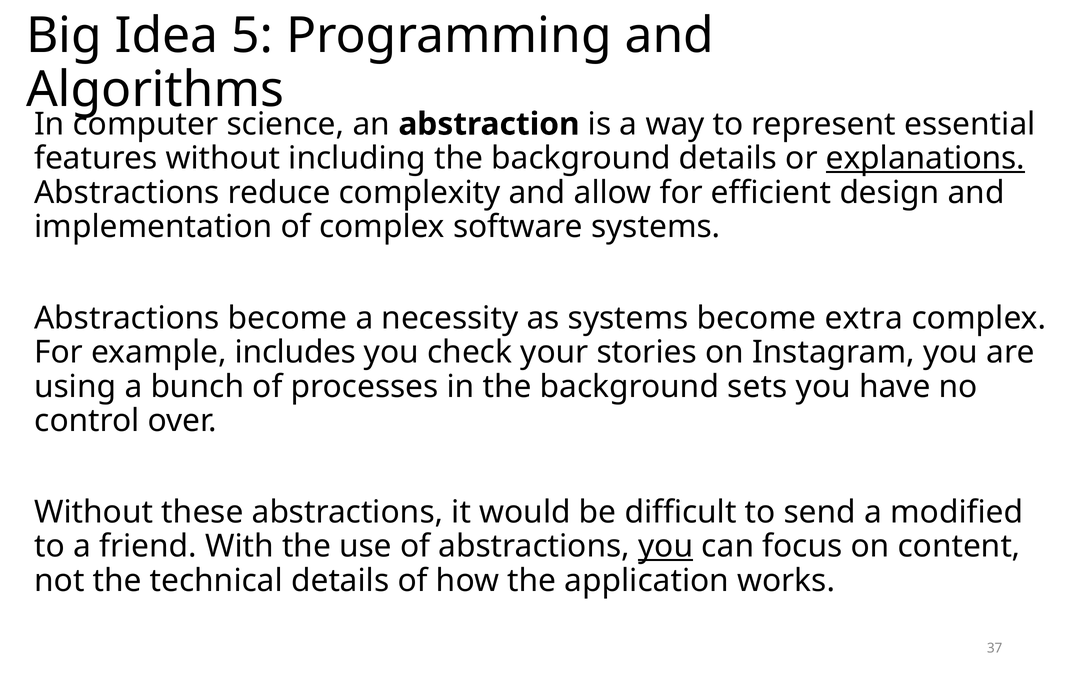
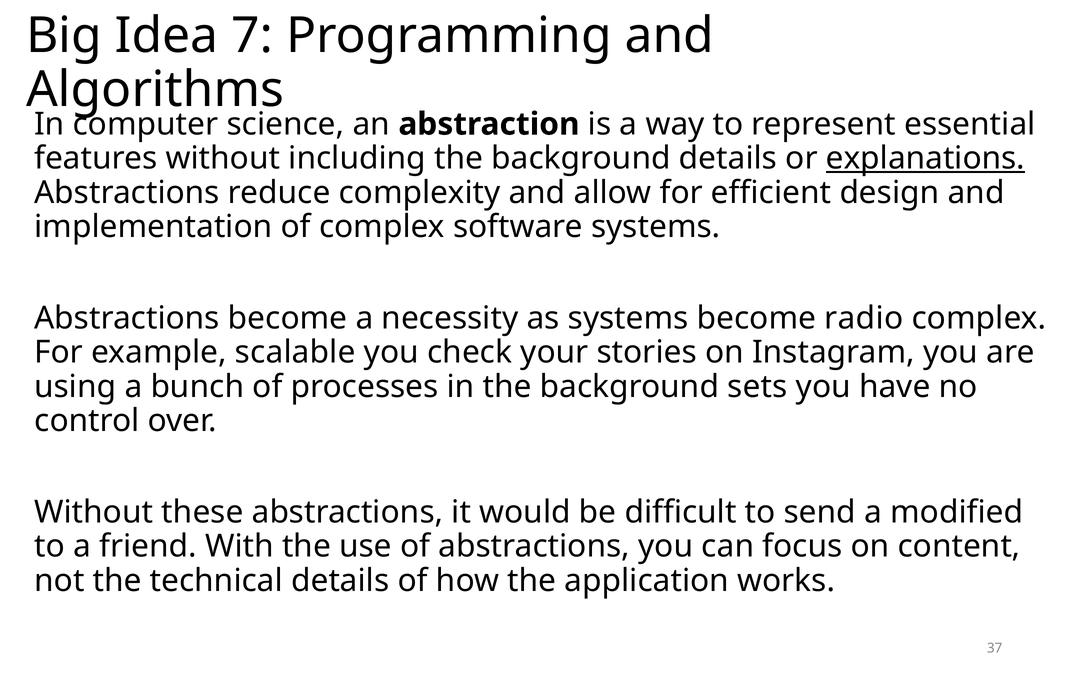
5: 5 -> 7 (252, 36)
extra: extra -> radio (864, 318)
includes: includes -> scalable (295, 352)
you underline: present -> none (666, 547)
